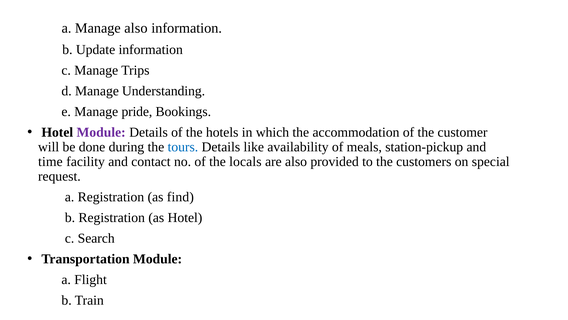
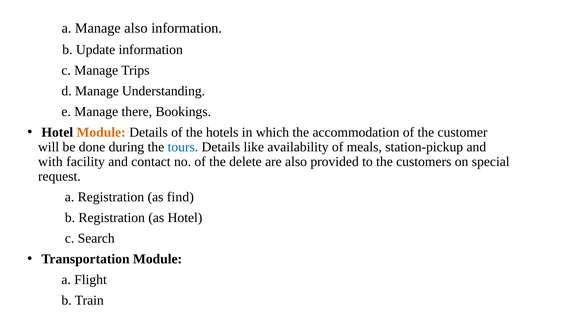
pride: pride -> there (137, 111)
Module colour: purple -> orange (101, 132)
time: time -> with (50, 161)
locals: locals -> delete (245, 161)
